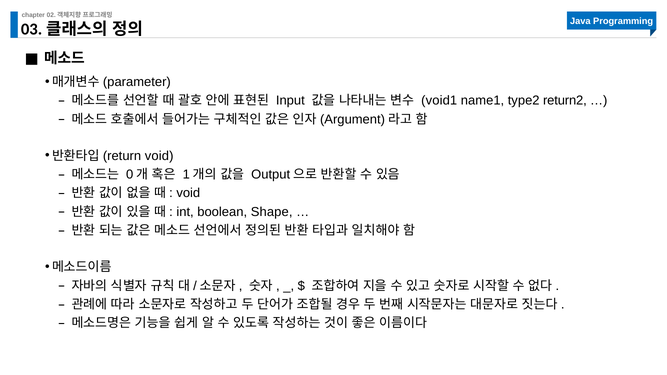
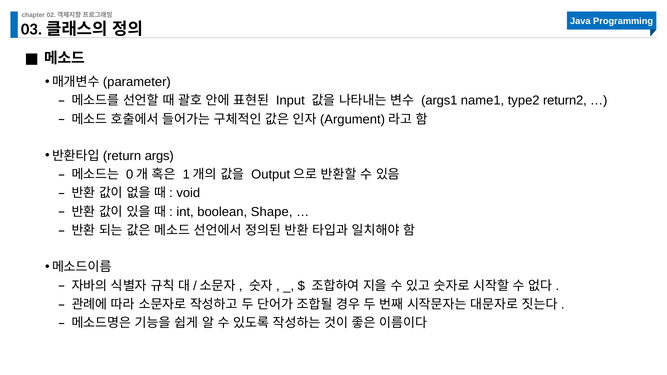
void1: void1 -> args1 (439, 101)
void: void -> args (159, 156)
